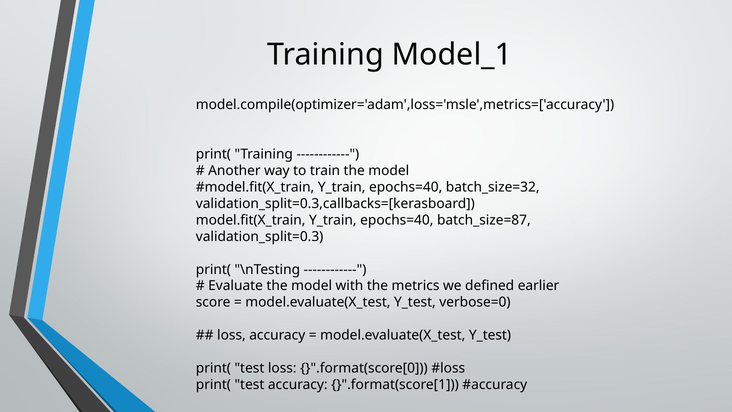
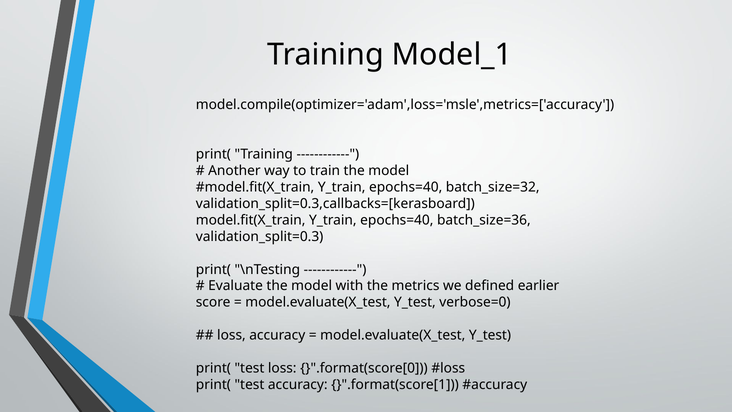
batch_size=87: batch_size=87 -> batch_size=36 (484, 220)
